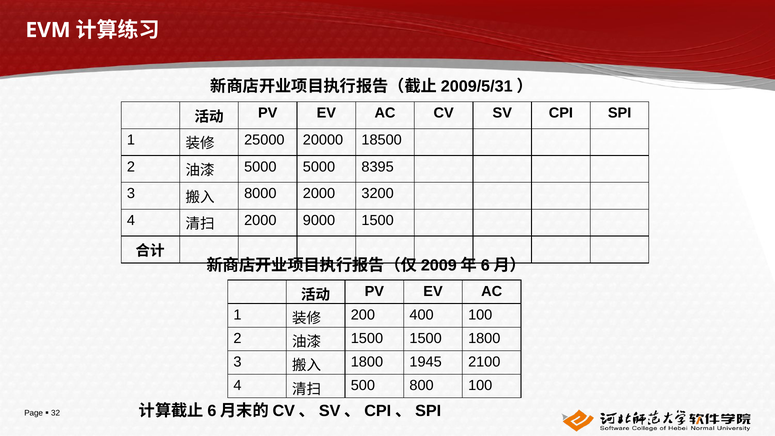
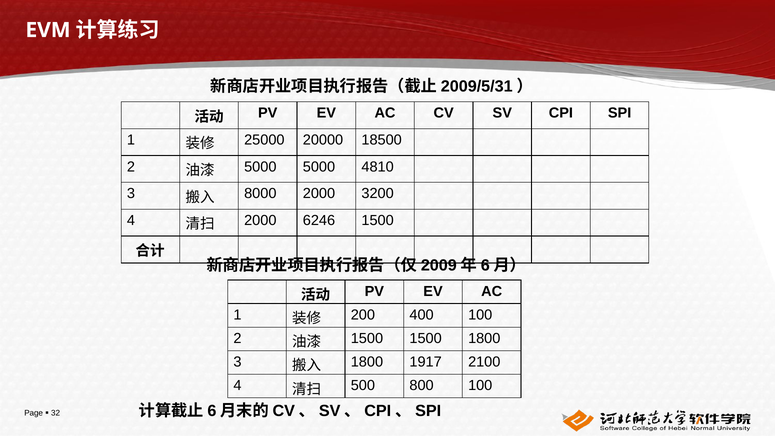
8395: 8395 -> 4810 (378, 167)
9000: 9000 -> 6246 (319, 220)
1945: 1945 -> 1917 (426, 362)
